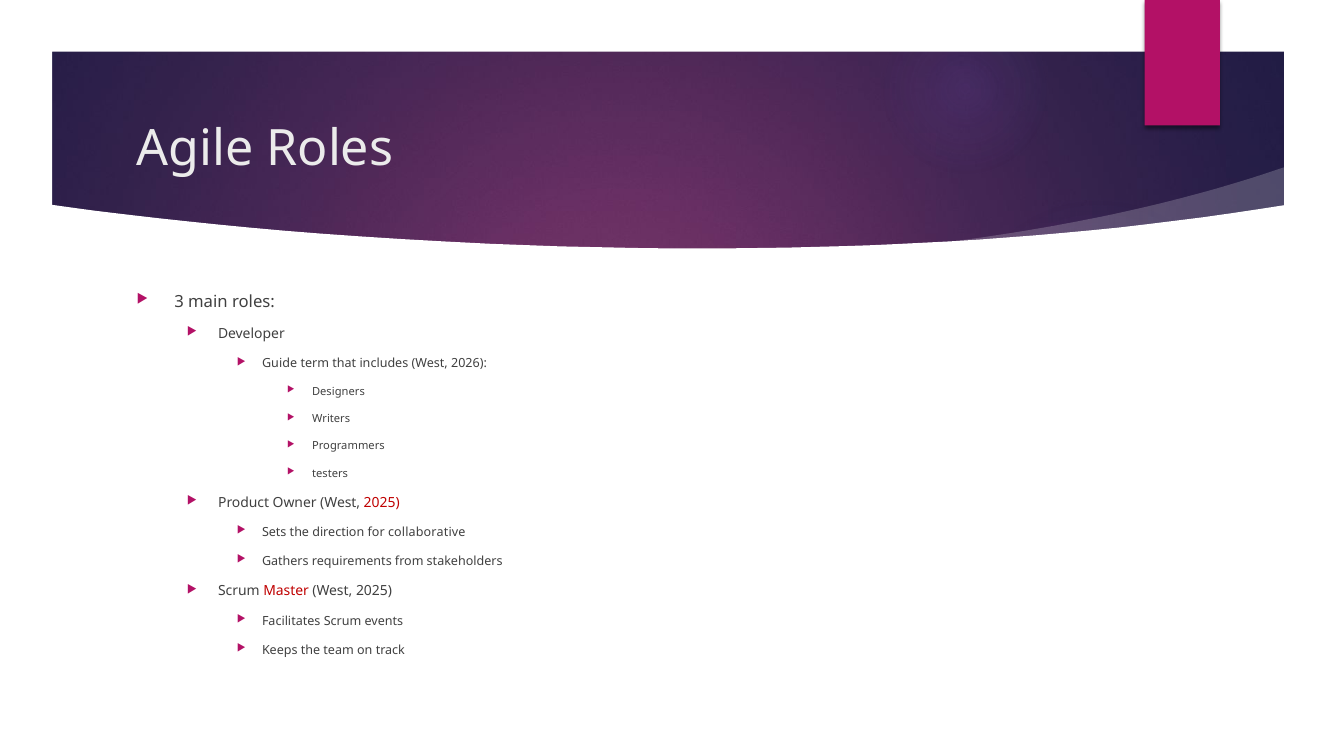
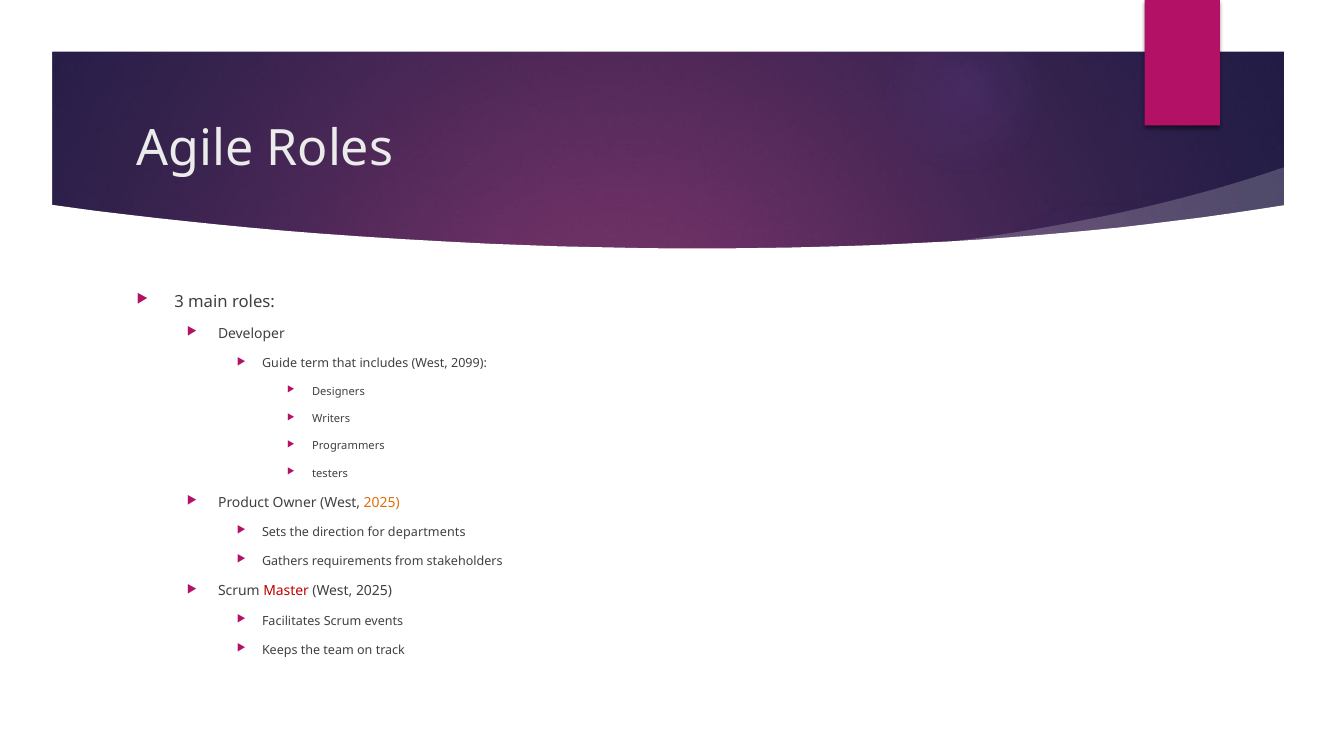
2026: 2026 -> 2099 (469, 364)
2025 colour: red -> orange (382, 503)
collaborative: collaborative -> departments (427, 532)
